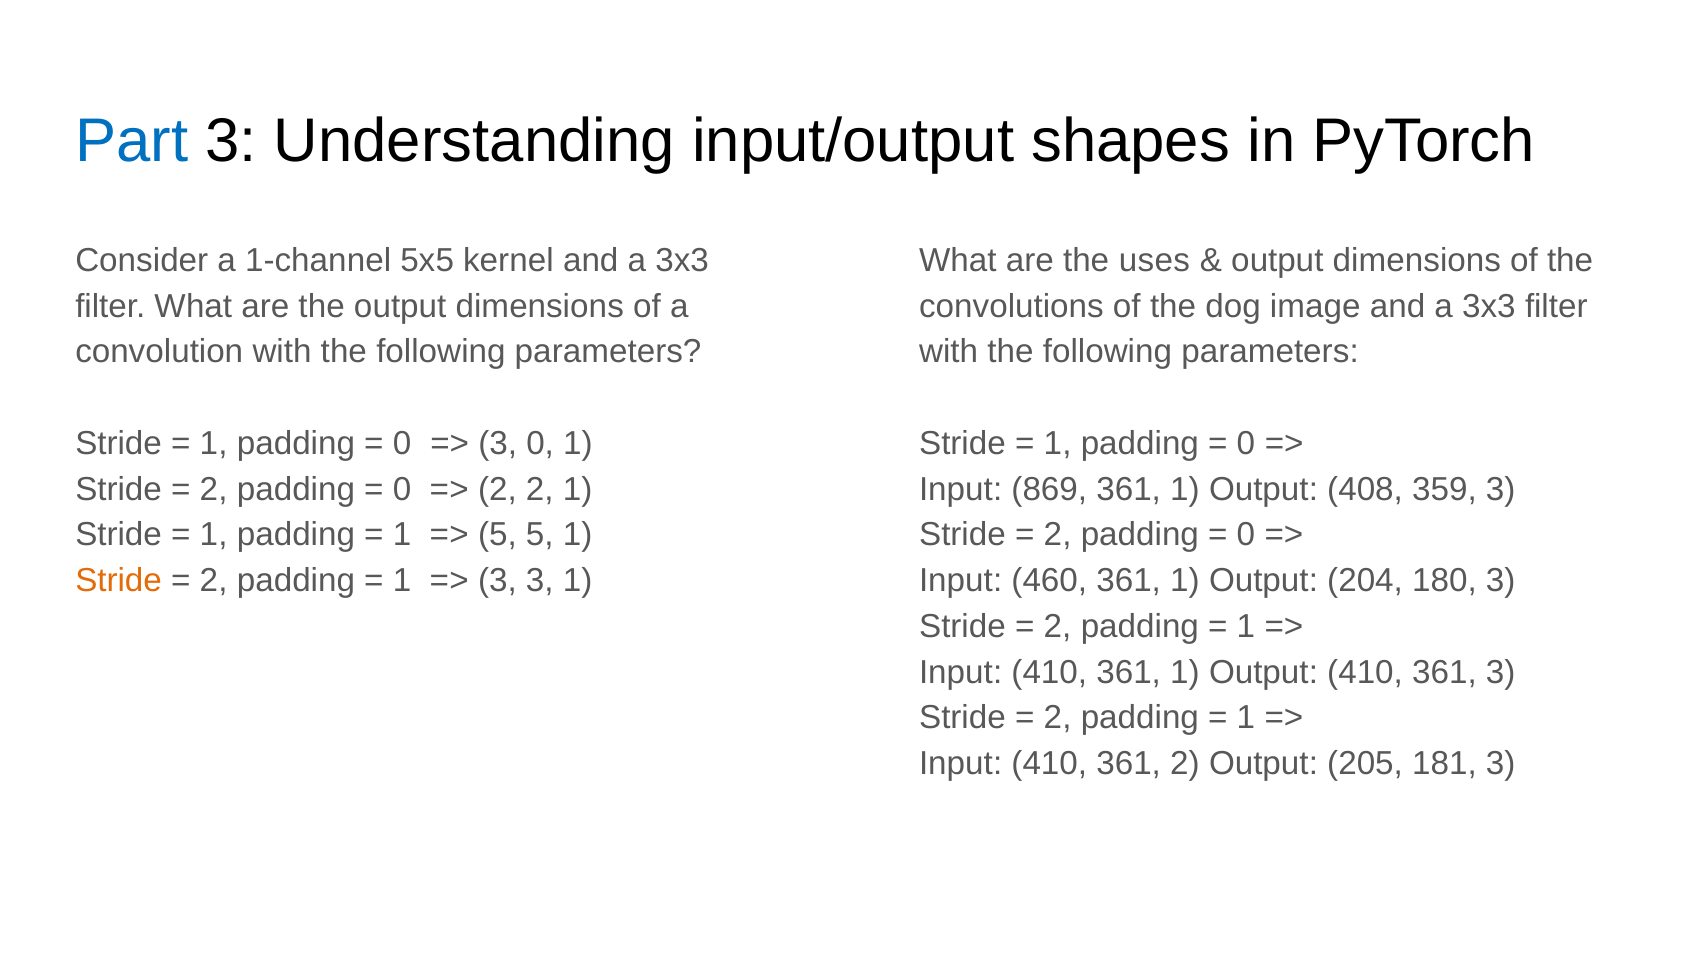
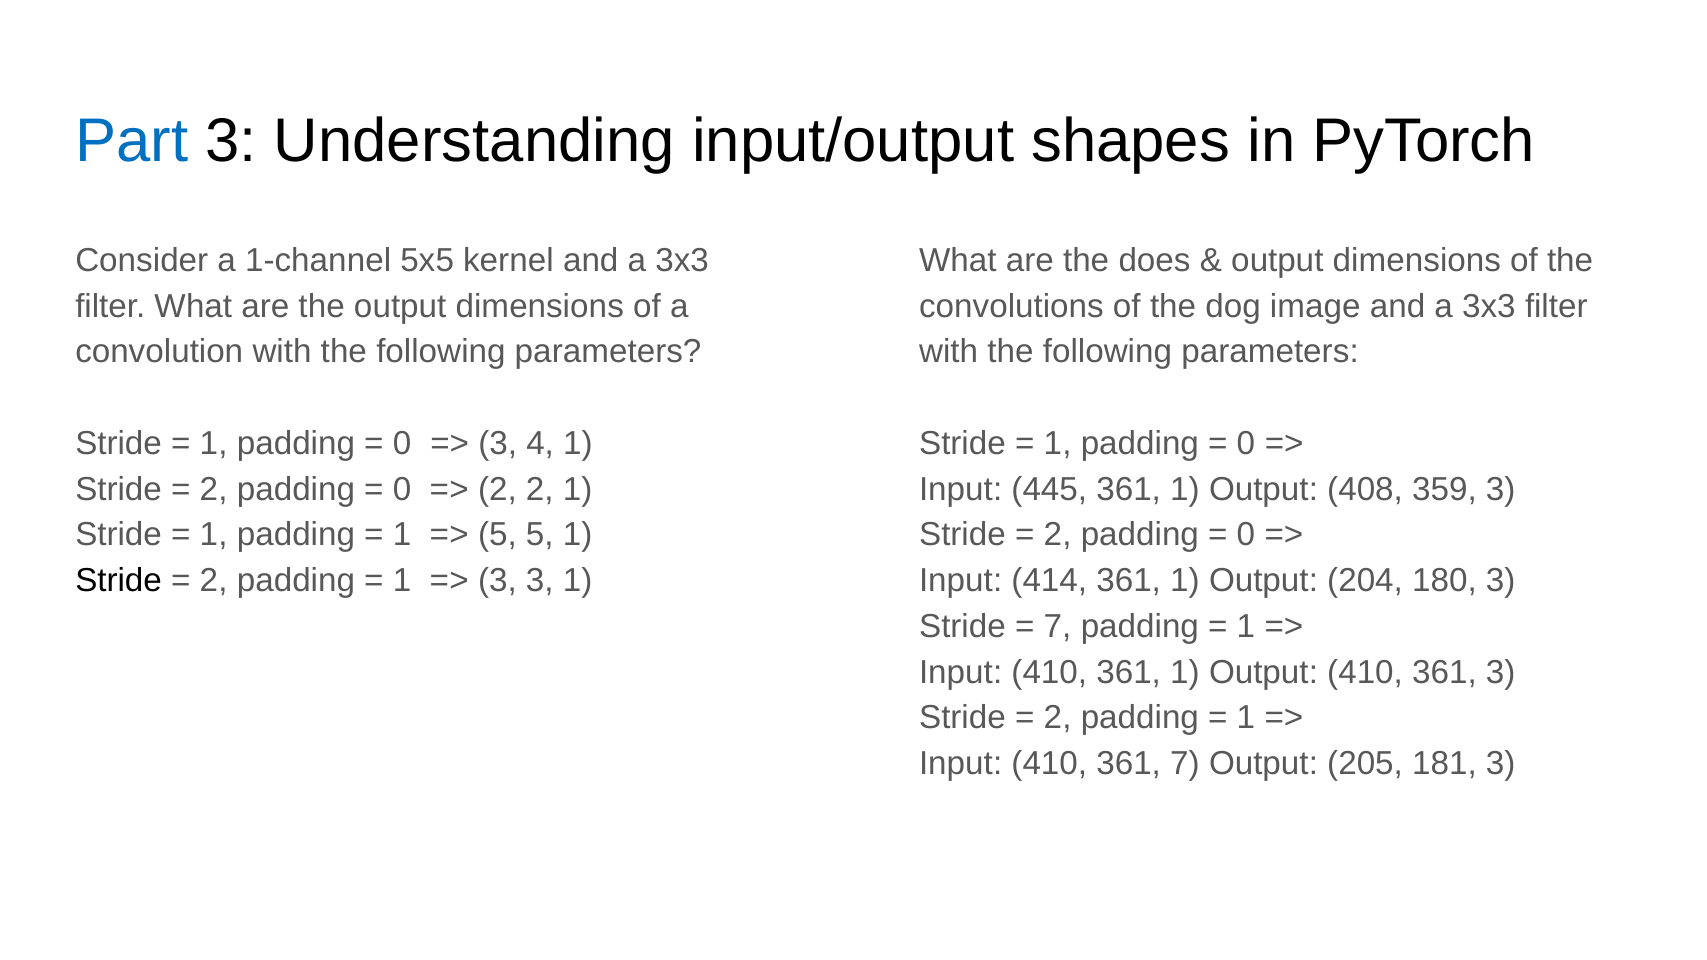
uses: uses -> does (1155, 260)
3 0: 0 -> 4 (540, 443)
869: 869 -> 445 (1049, 489)
Stride colour: orange -> black (119, 581)
460: 460 -> 414 (1049, 581)
2: 2 -> 7 (1057, 626)
361 2: 2 -> 7 (1185, 764)
